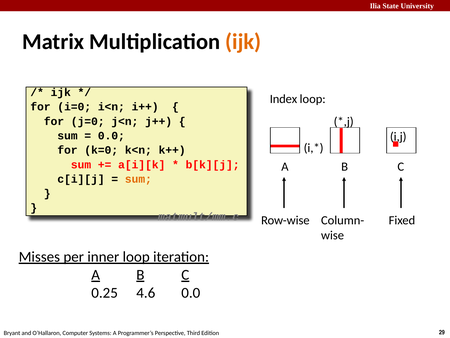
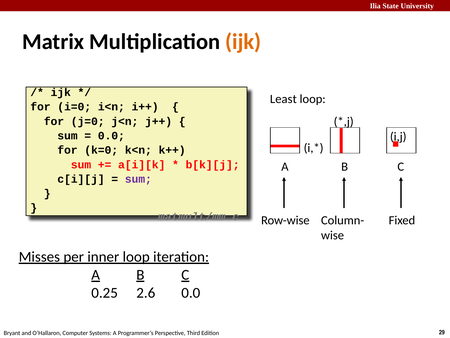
Index: Index -> Least (283, 99)
sum colour: orange -> purple (138, 179)
4.6: 4.6 -> 2.6 (146, 293)
